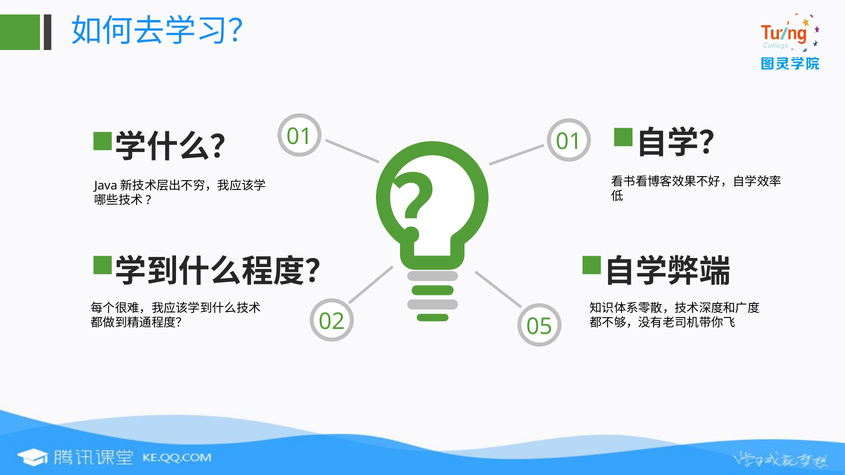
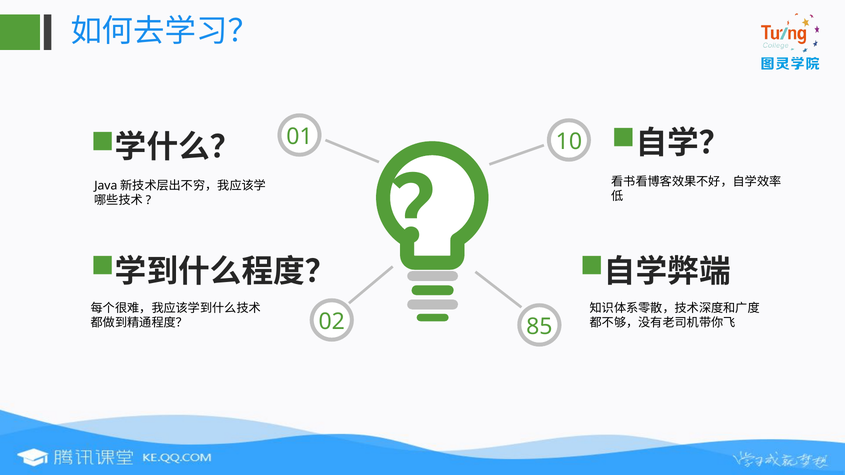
01 01: 01 -> 10 (569, 142)
05: 05 -> 85 (539, 327)
